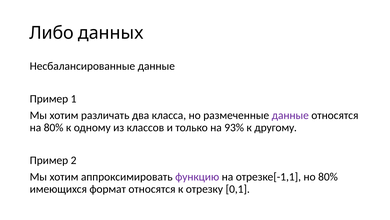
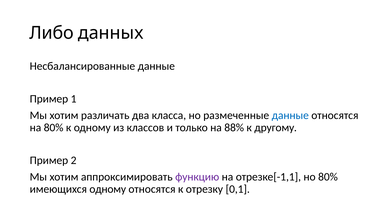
данные colour: purple -> blue (290, 115)
93%: 93% -> 88% (234, 127)
имеющихся формат: формат -> одному (108, 189)
